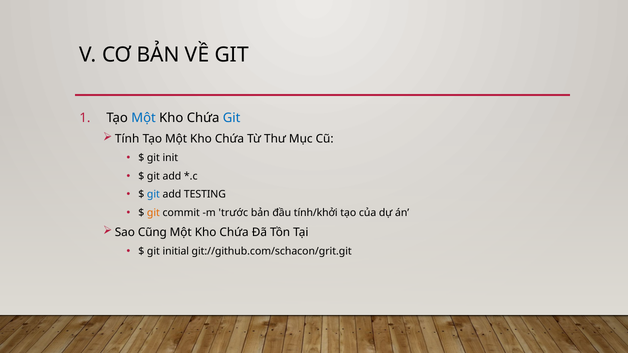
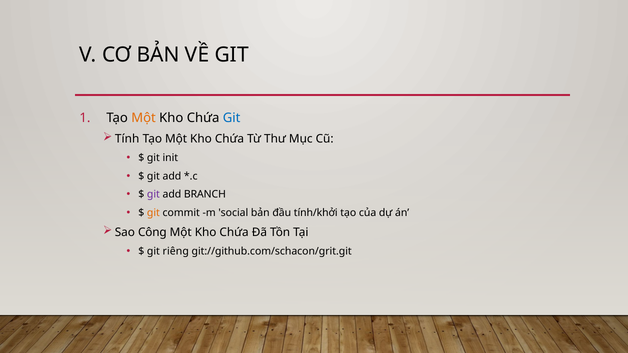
Một colour: blue -> orange (144, 118)
git colour: blue -> purple (153, 195)
TESTING: TESTING -> BRANCH (205, 195)
trước: trước -> social (233, 213)
Cũng: Cũng -> Công (152, 232)
initial: initial -> riêng (176, 251)
